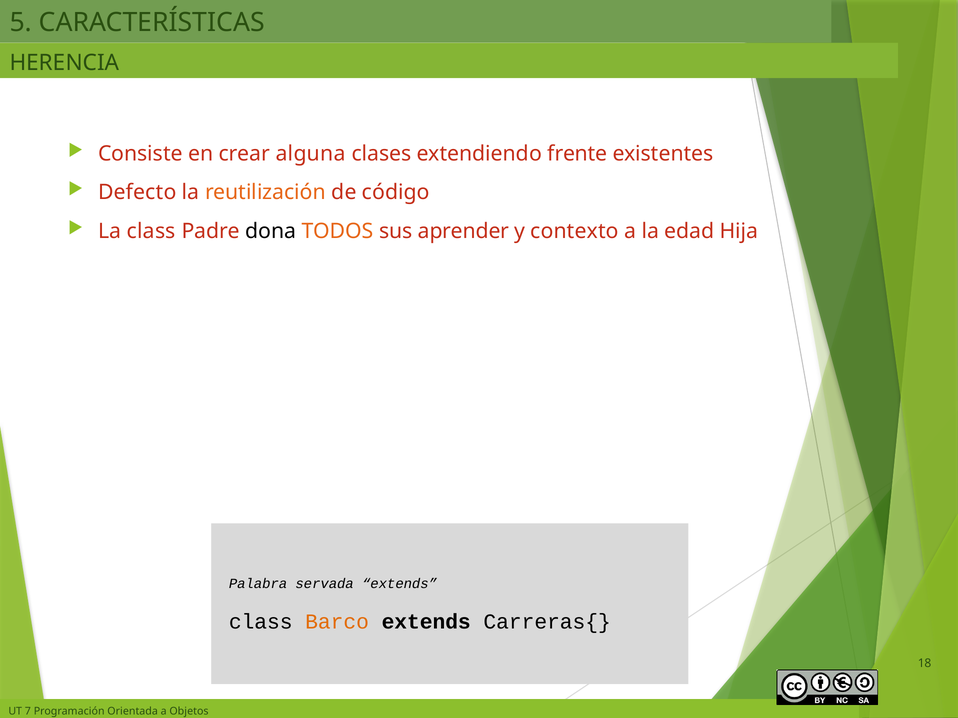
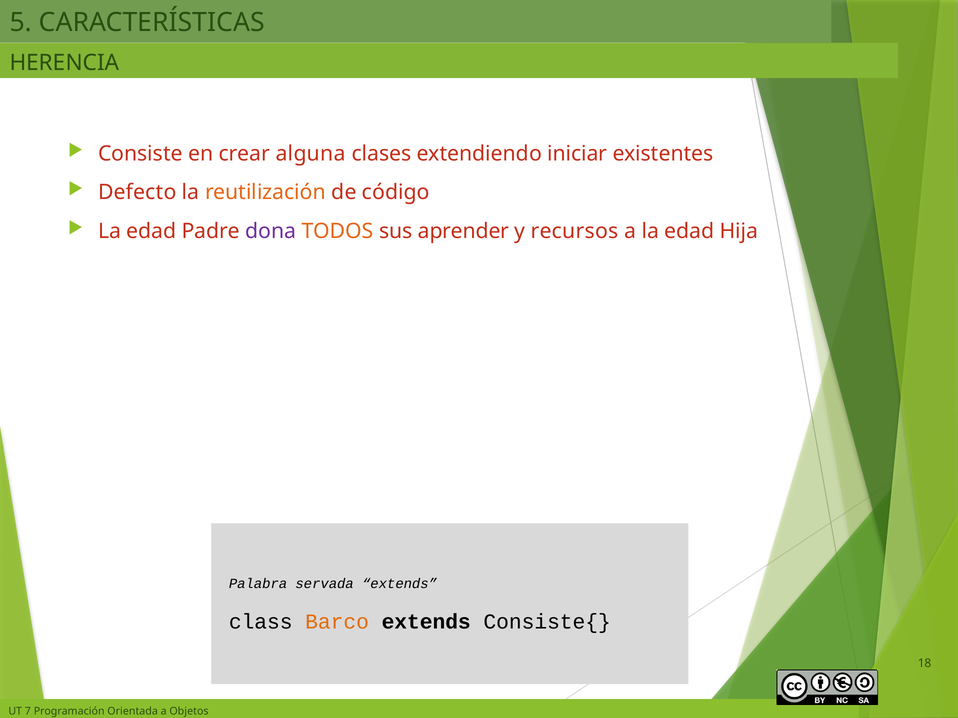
frente: frente -> iniciar (577, 154)
class: class -> edad (151, 231)
dona colour: black -> purple (271, 231)
contexto: contexto -> recursos (574, 231)
Carreras{: Carreras{ -> Consiste{ (547, 622)
